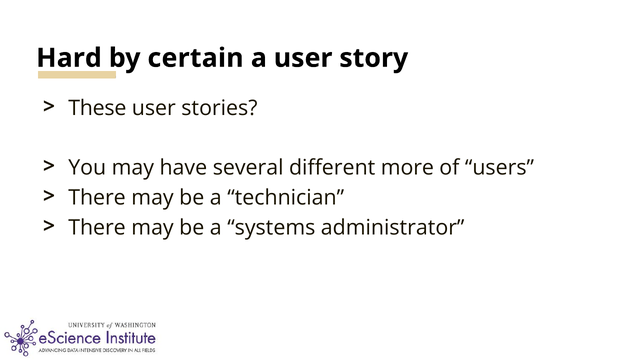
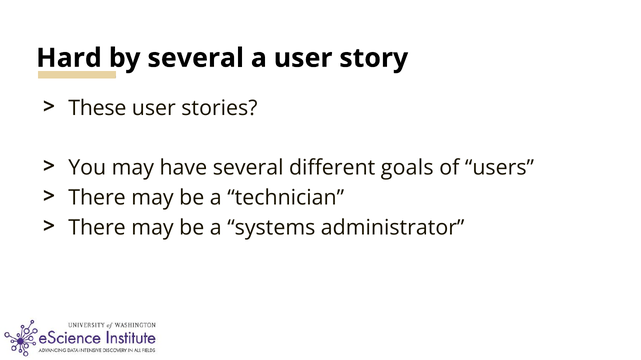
by certain: certain -> several (196, 58)
more: more -> goals (407, 168)
